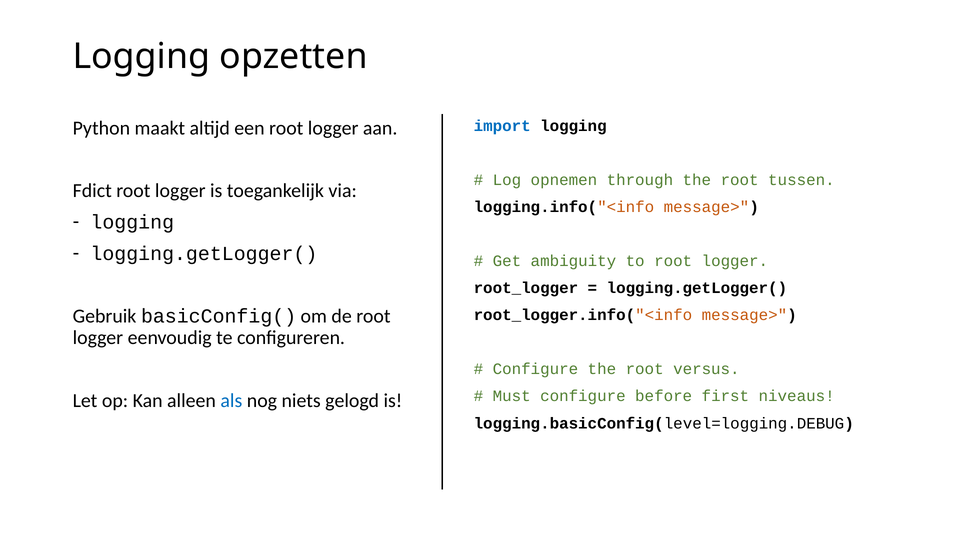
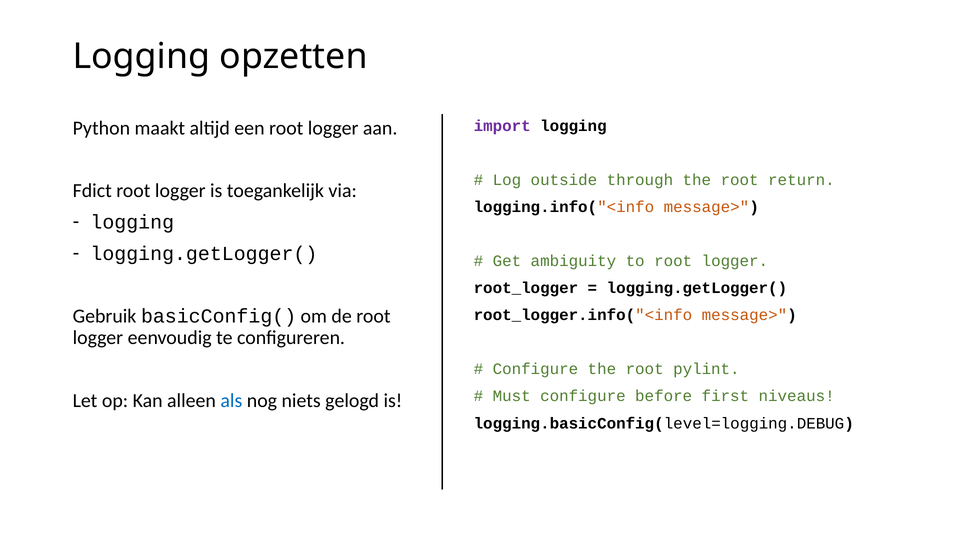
import colour: blue -> purple (502, 126)
opnemen: opnemen -> outside (564, 180)
tussen: tussen -> return (801, 180)
versus: versus -> pylint (706, 369)
